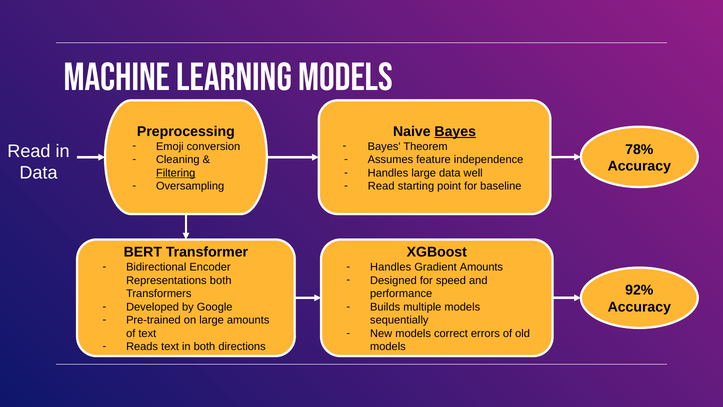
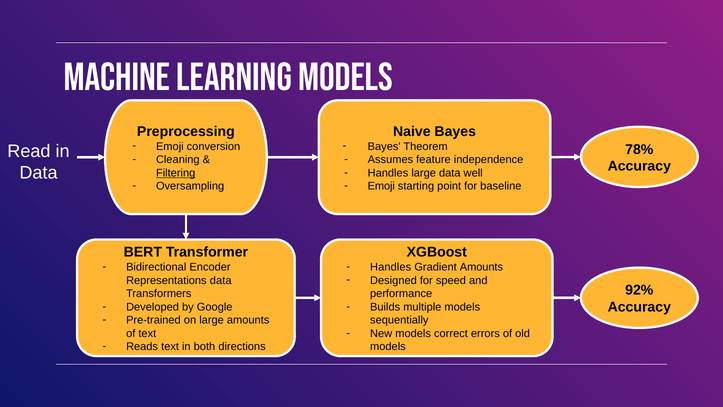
Bayes underline: present -> none (455, 132)
Read: Read -> Emoji (381, 186)
Representations both: both -> data (221, 280)
